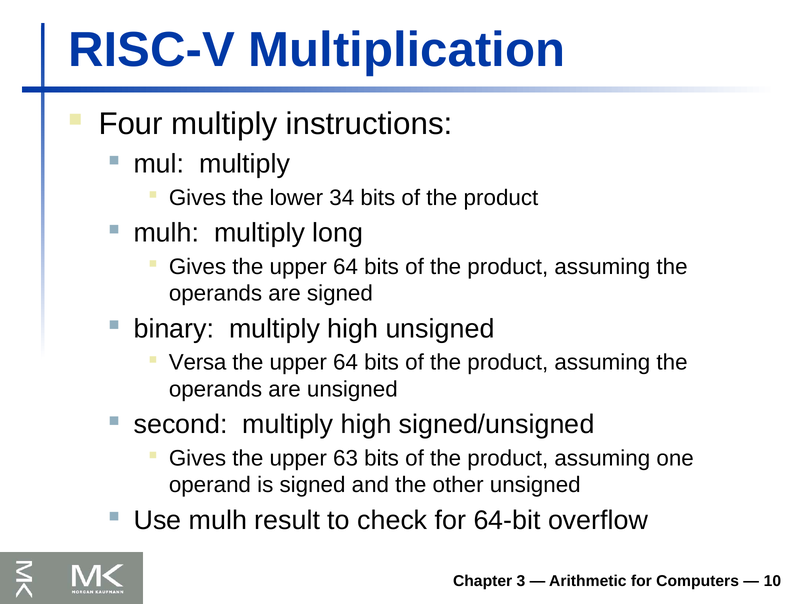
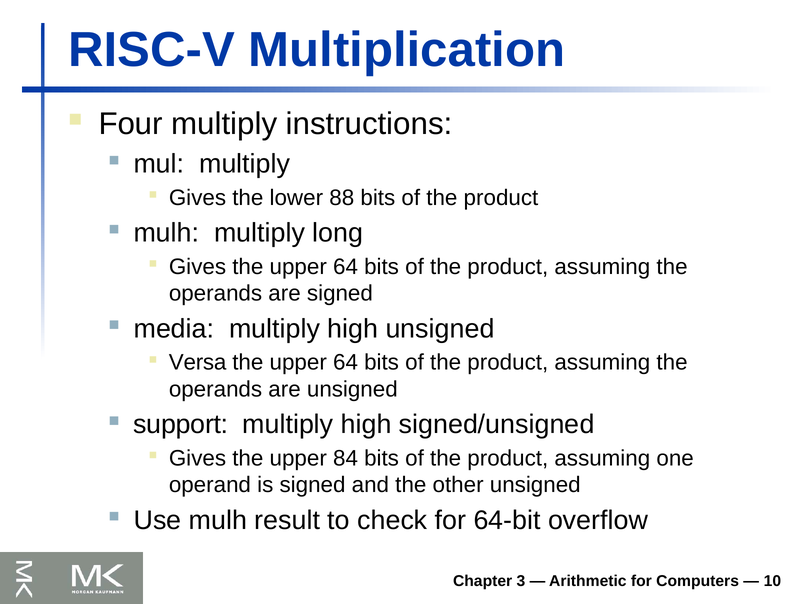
34: 34 -> 88 (342, 198)
binary: binary -> media (174, 329)
second: second -> support (181, 424)
63: 63 -> 84 (346, 458)
